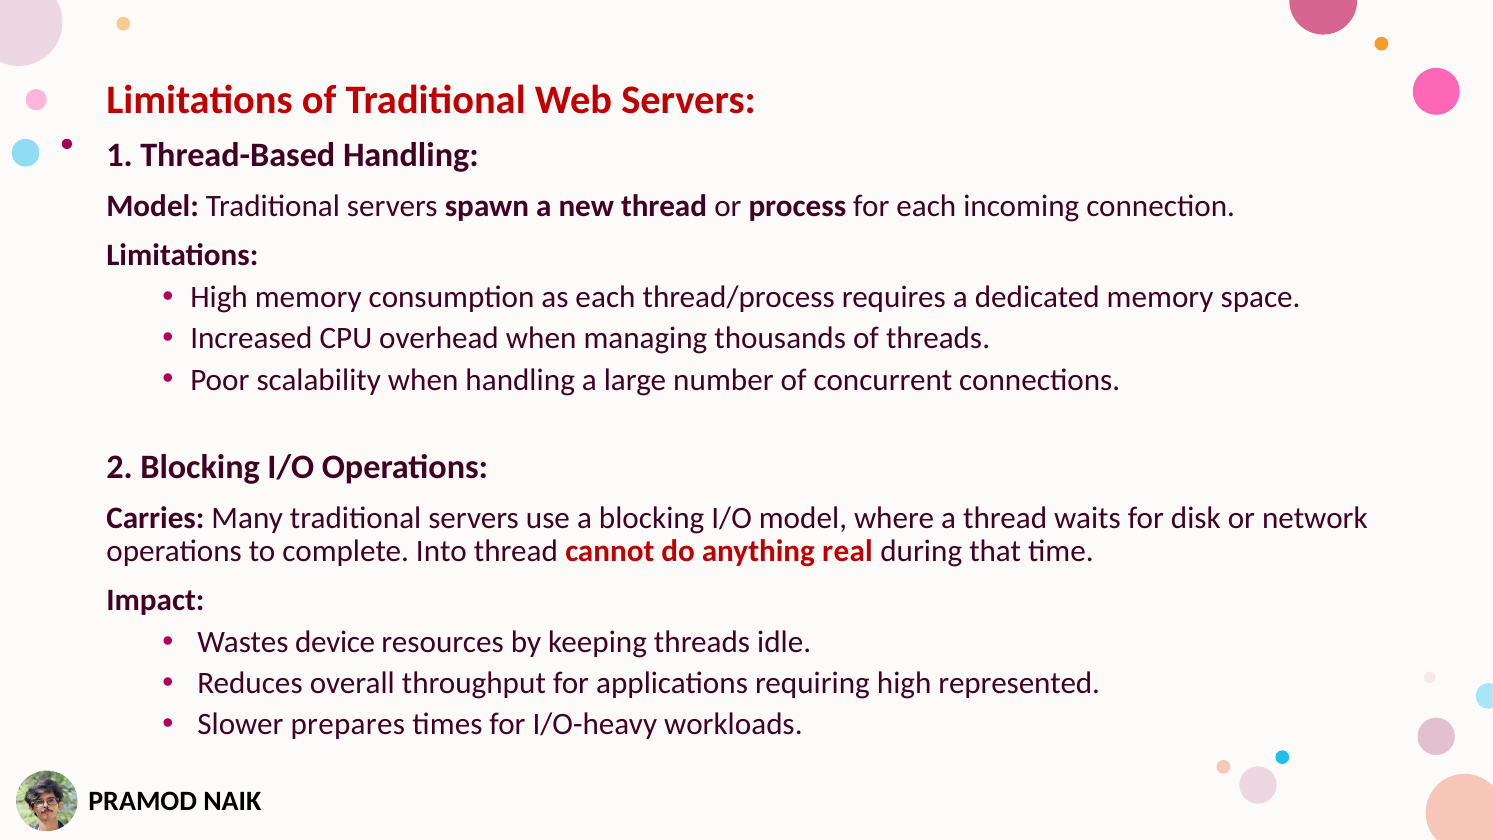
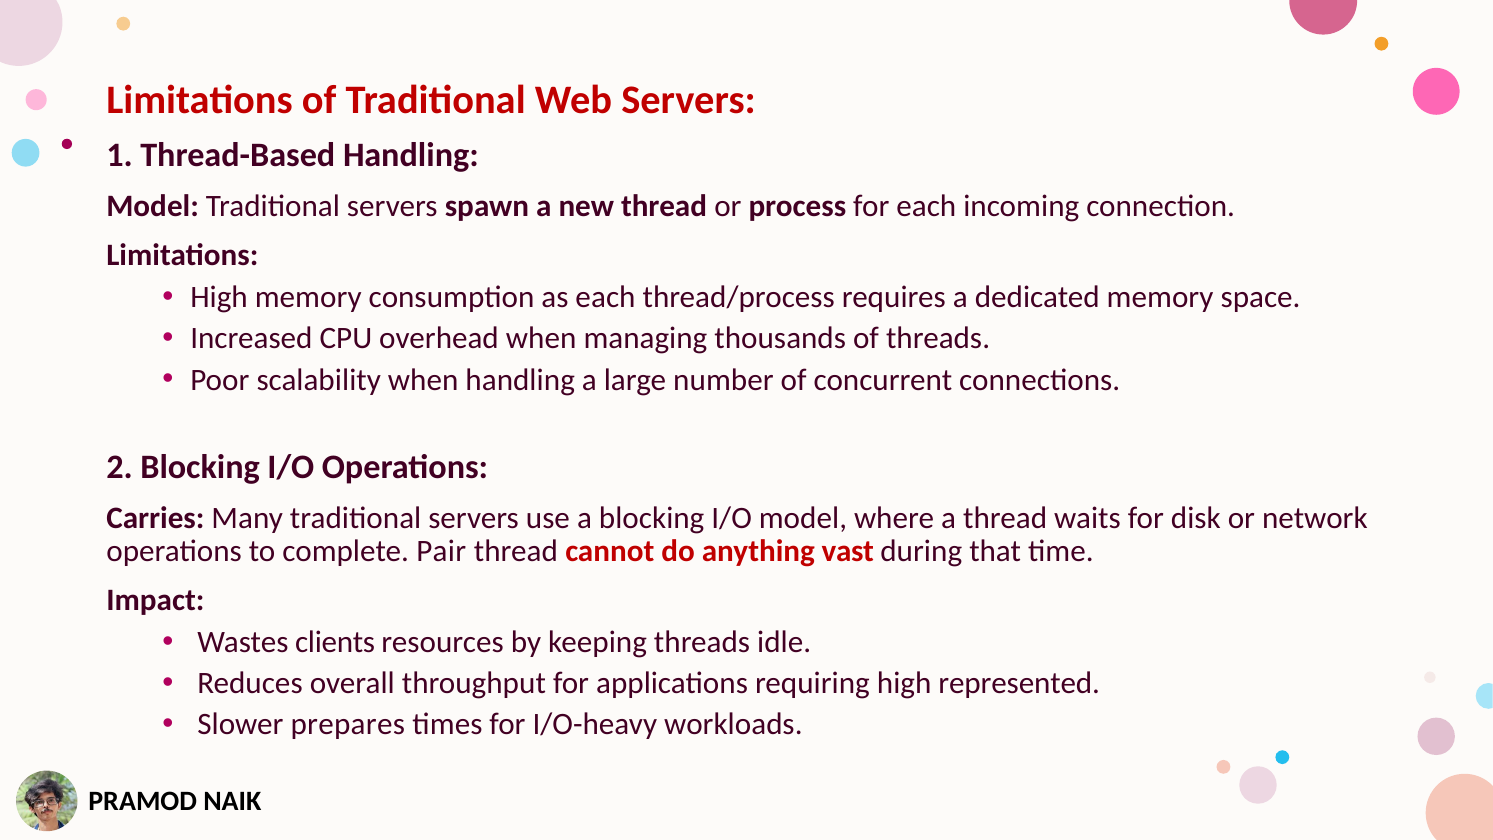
Into: Into -> Pair (441, 551)
real: real -> vast (848, 551)
device: device -> clients (335, 642)
